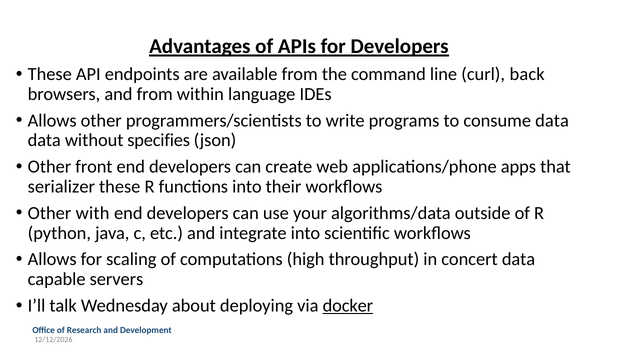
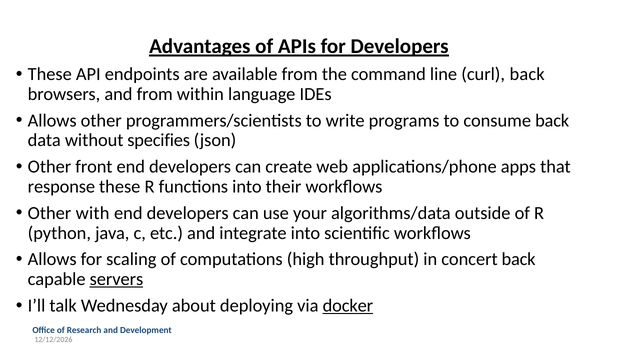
consume data: data -> back (552, 121)
serializer: serializer -> response (61, 187)
concert data: data -> back (519, 259)
servers underline: none -> present (116, 279)
